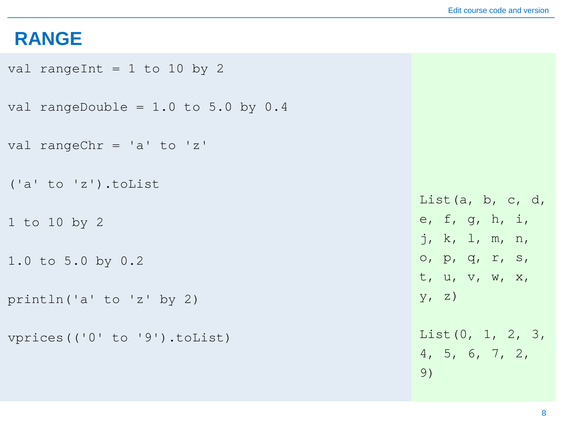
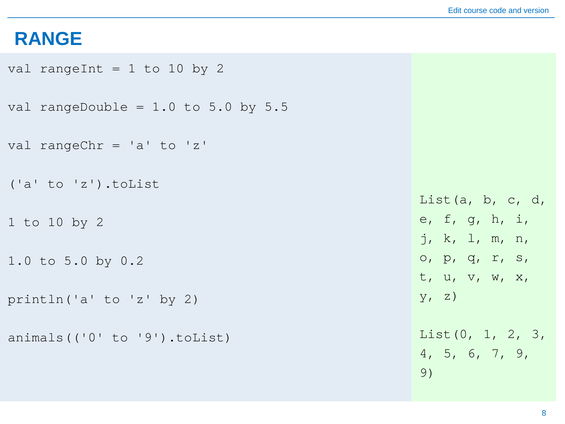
0.4: 0.4 -> 5.5 (277, 106)
vprices(('0: vprices(('0 -> animals(('0 (56, 337)
7 2: 2 -> 9 (524, 353)
